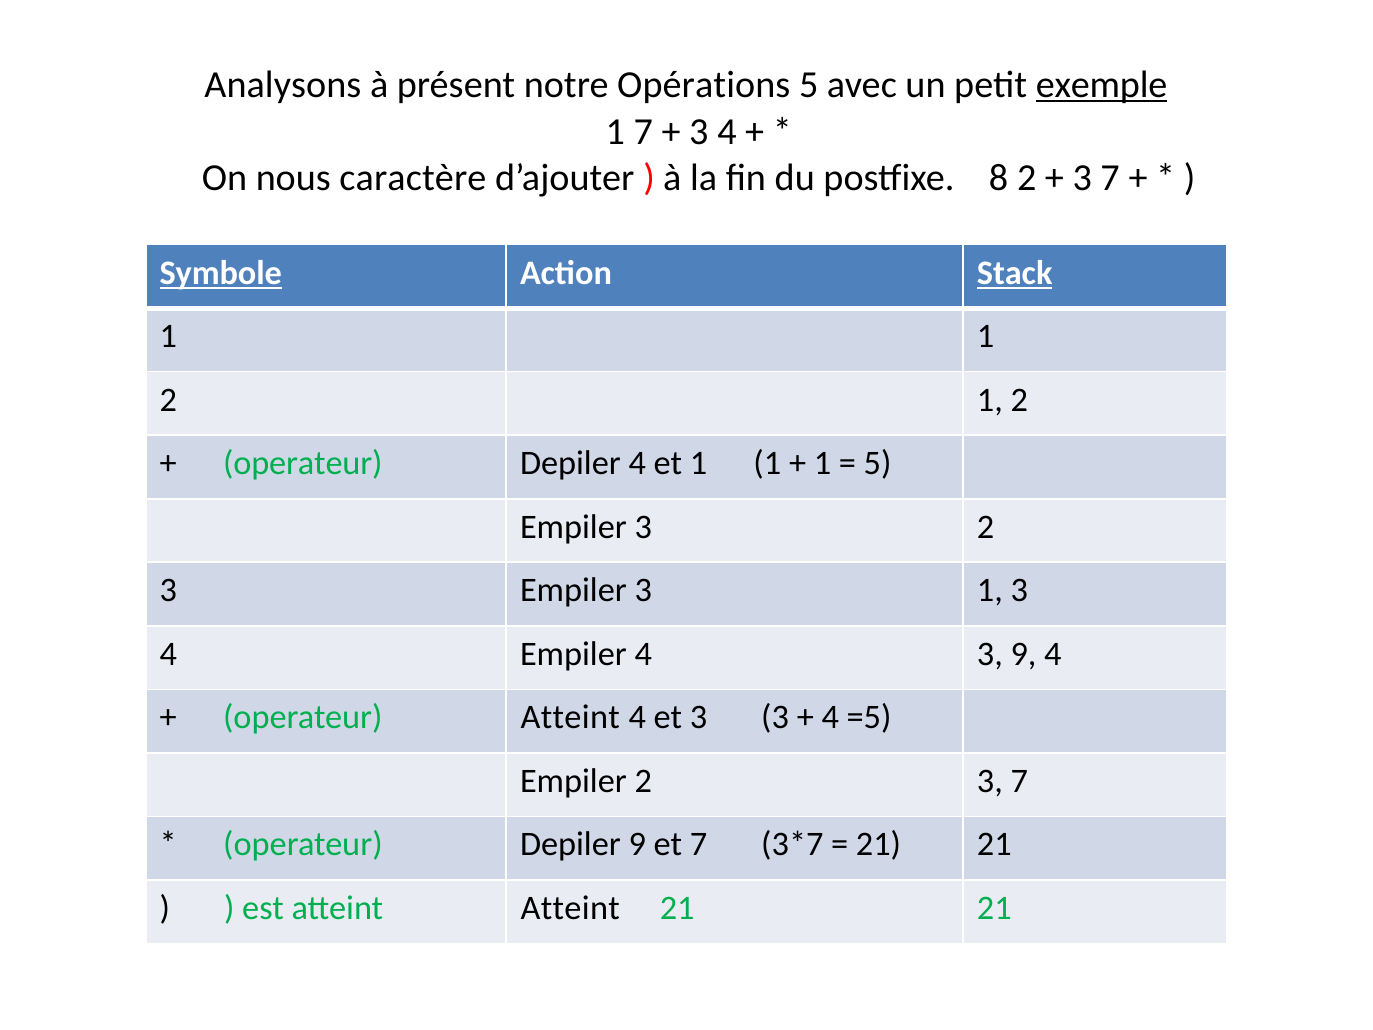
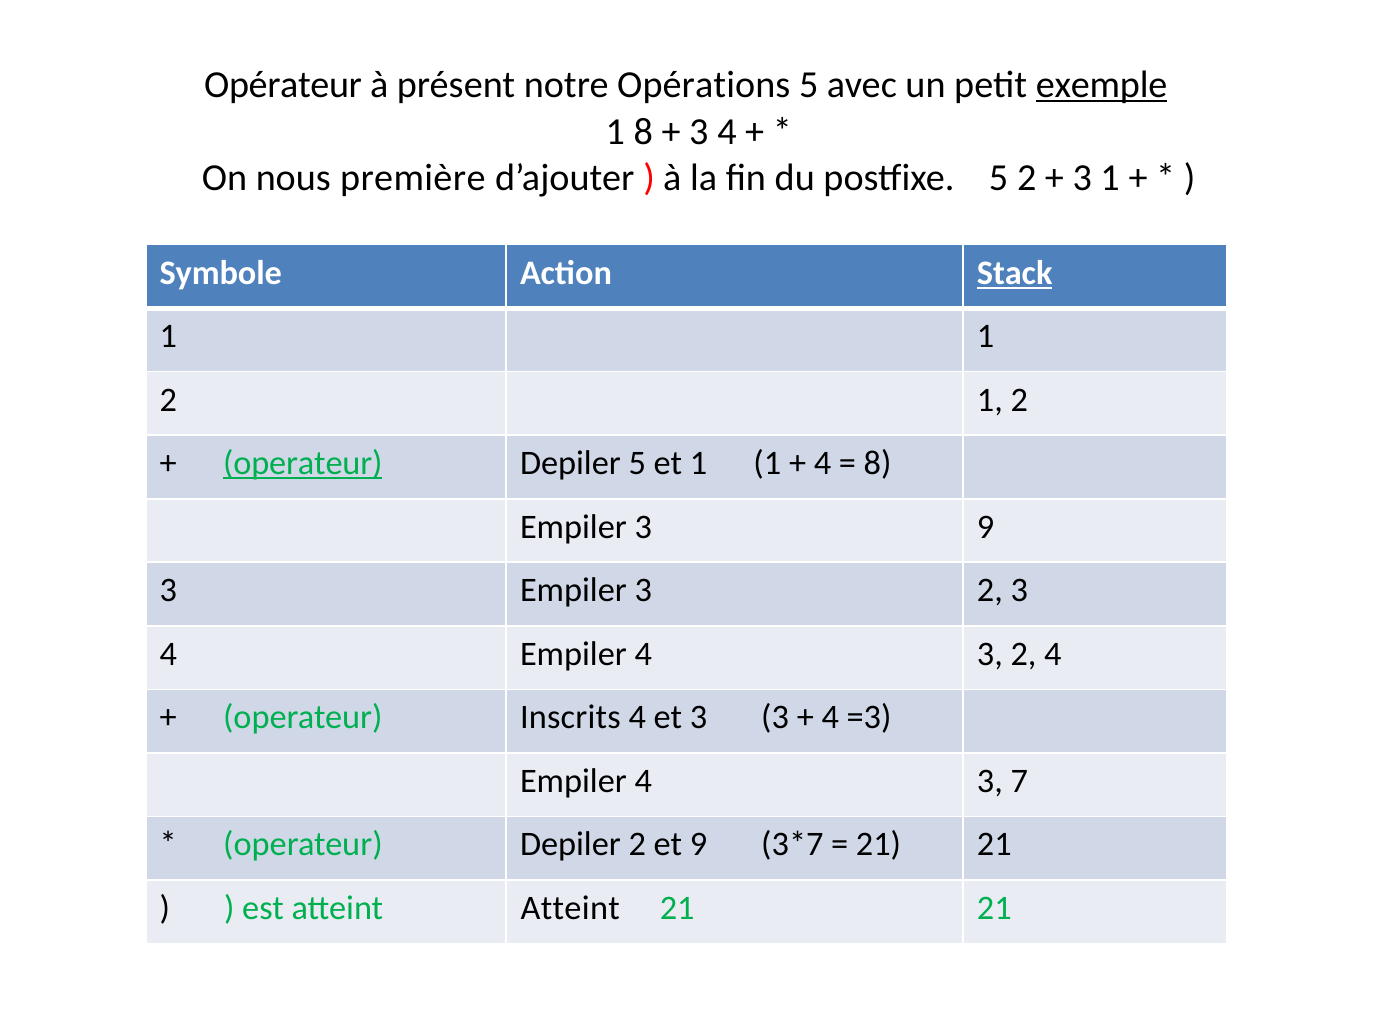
Analysons: Analysons -> Opérateur (283, 85)
1 7: 7 -> 8 (643, 131)
caractère: caractère -> première (413, 178)
postfixe 8: 8 -> 5 (999, 178)
7: 7 -> 1 (1110, 178)
Symbole underline: present -> none (221, 273)
operateur underline: none -> present (303, 463)
Depiler 4: 4 -> 5 (637, 463)
1: 1 -> 4 (822, 463)
5: 5 -> 8 (878, 463)
3 2: 2 -> 9 (986, 527)
Empiler 3 1: 1 -> 2 (990, 590)
4 3 9: 9 -> 2 (1024, 654)
operateur Atteint: Atteint -> Inscrits (570, 717)
=5: =5 -> =3 (869, 717)
2: 2 -> 4 (643, 781)
Depiler 9: 9 -> 2 (637, 844)
et 7: 7 -> 9 (698, 844)
